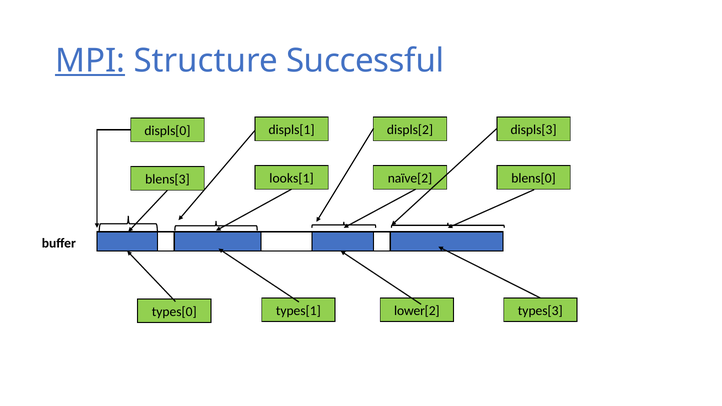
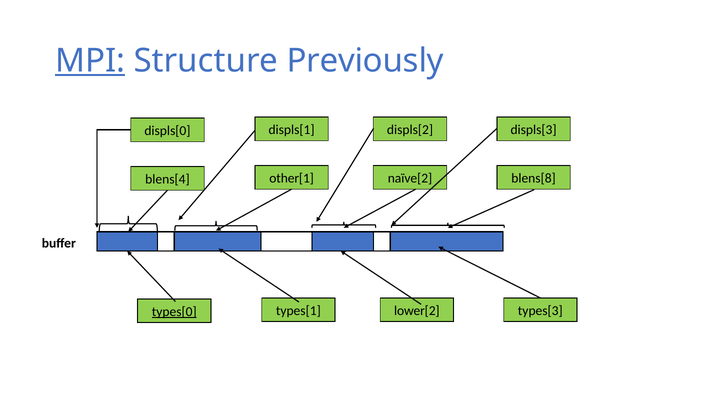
Successful: Successful -> Previously (365, 61)
looks[1: looks[1 -> other[1 (292, 178)
blens[0: blens[0 -> blens[8 (534, 178)
blens[3: blens[3 -> blens[4 (167, 179)
types[0 underline: none -> present (174, 312)
